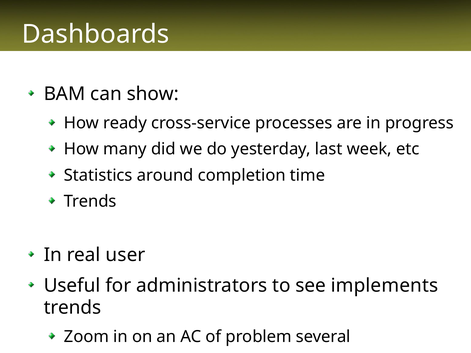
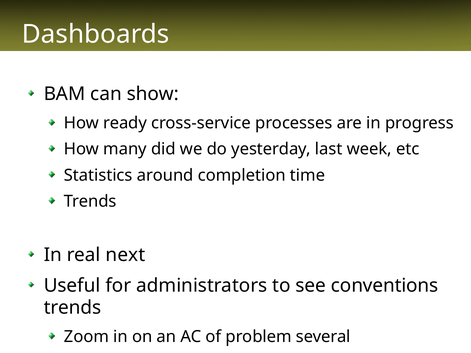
user: user -> next (125, 255)
implements: implements -> conventions (385, 286)
